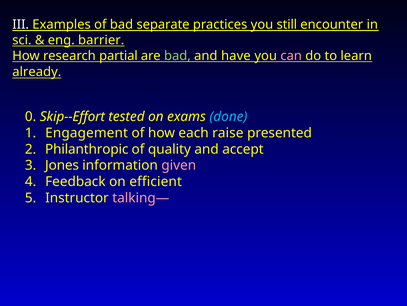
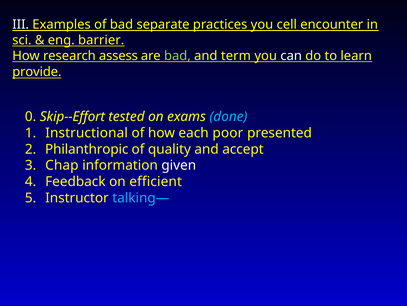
still: still -> cell (287, 25)
partial: partial -> assess (118, 56)
have: have -> term (236, 56)
can colour: pink -> white (291, 56)
already: already -> provide (37, 72)
Engagement: Engagement -> Instructional (87, 133)
raise: raise -> poor (228, 133)
Jones: Jones -> Chap (62, 165)
given colour: pink -> white (179, 165)
talking— colour: pink -> light blue (141, 198)
